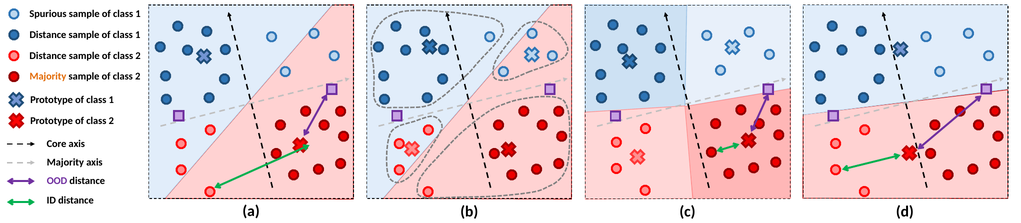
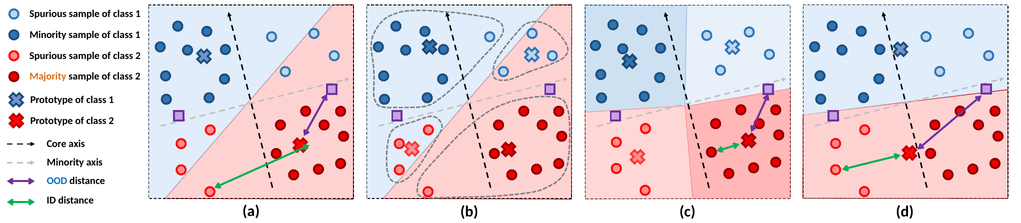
Distance: Distance -> Minority (48, 35)
Distance: Distance -> Spurious (48, 56)
Majority: Majority -> Minority (65, 162)
OOD colour: purple -> blue (57, 181)
